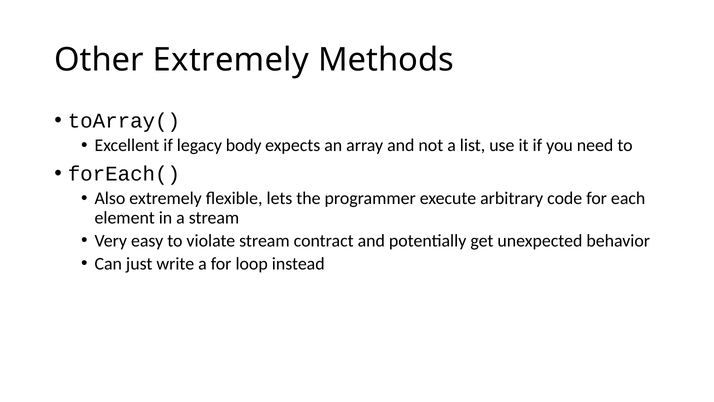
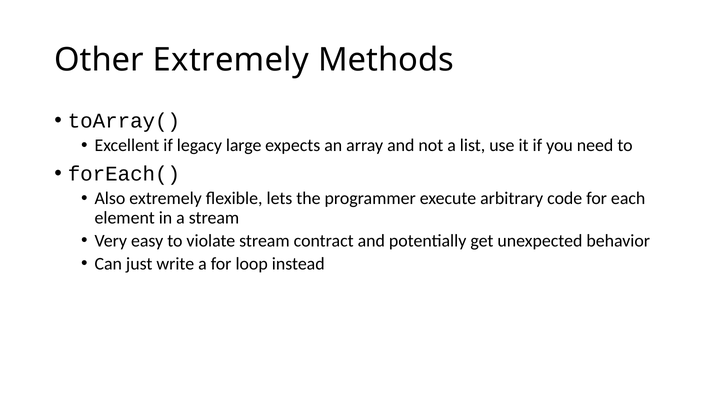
body: body -> large (244, 145)
